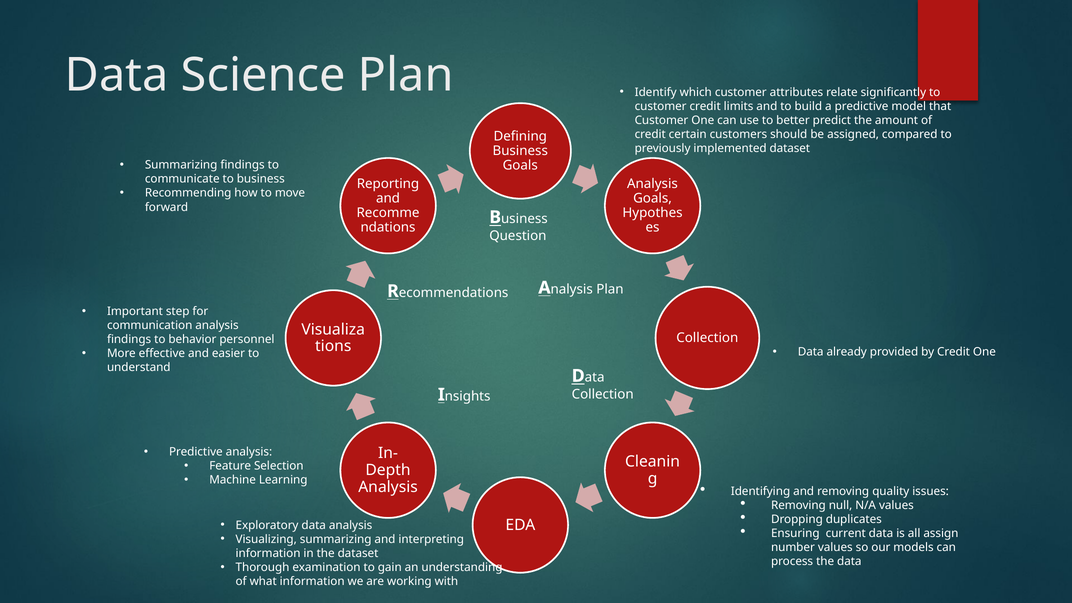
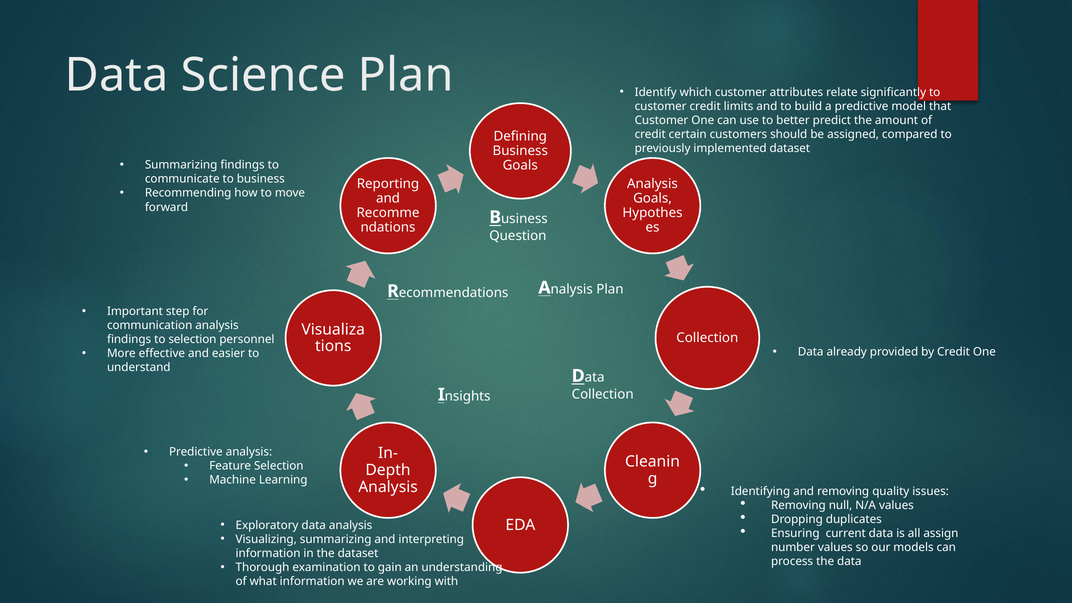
to behavior: behavior -> selection (192, 339)
